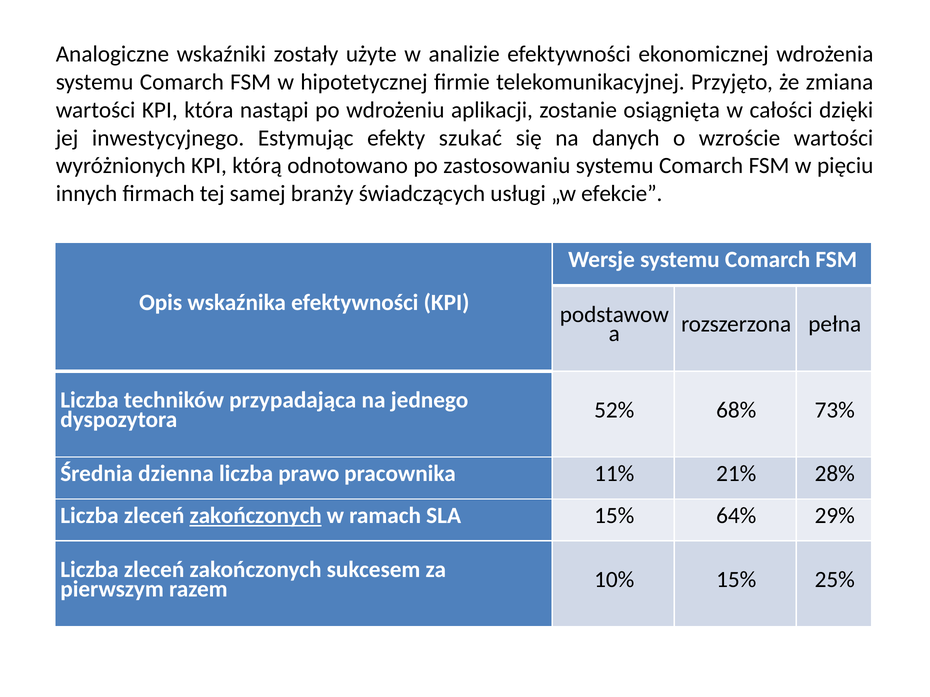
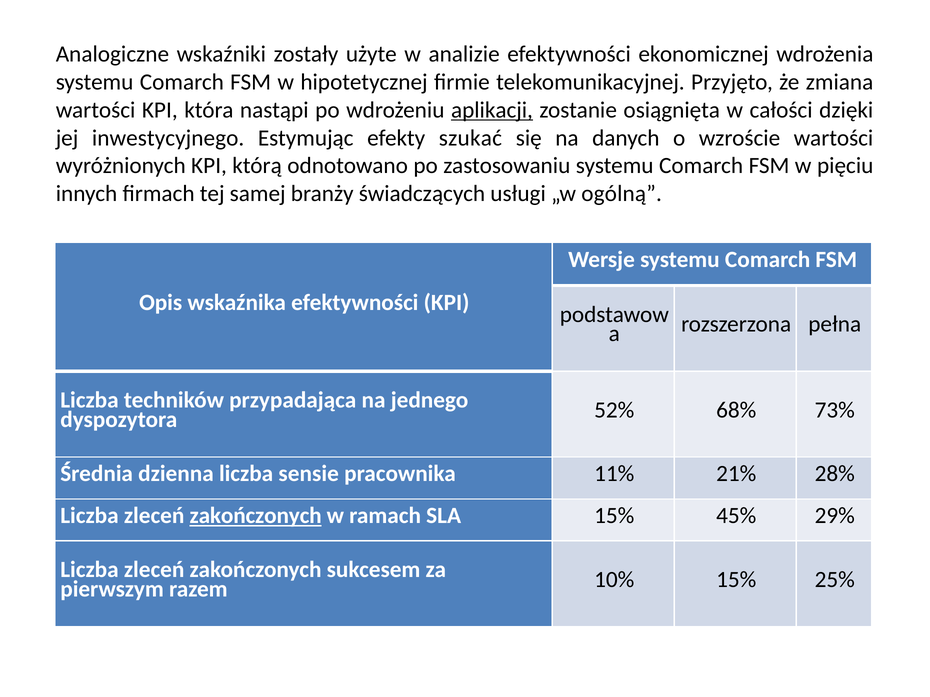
aplikacji underline: none -> present (492, 110)
efekcie: efekcie -> ogólną (622, 194)
prawo: prawo -> sensie (309, 474)
64%: 64% -> 45% (736, 516)
